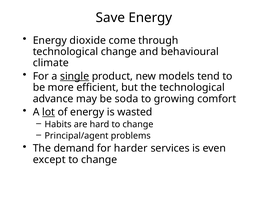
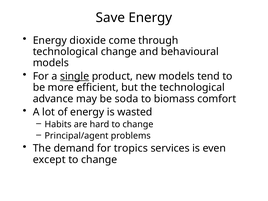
climate: climate -> models (51, 63)
growing: growing -> biomass (174, 99)
lot underline: present -> none (49, 112)
harder: harder -> tropics (131, 148)
